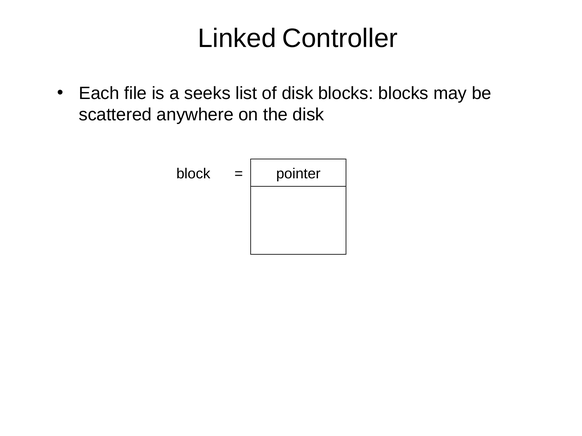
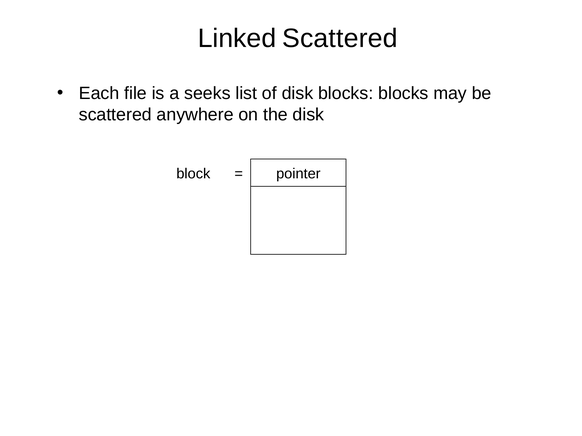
Linked Controller: Controller -> Scattered (340, 38)
